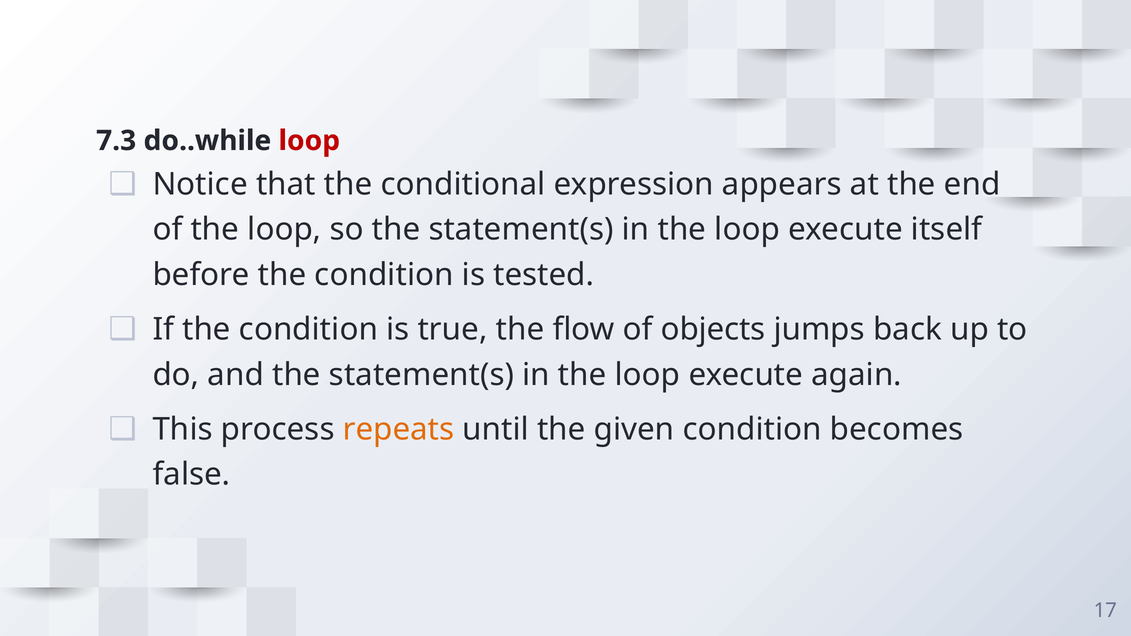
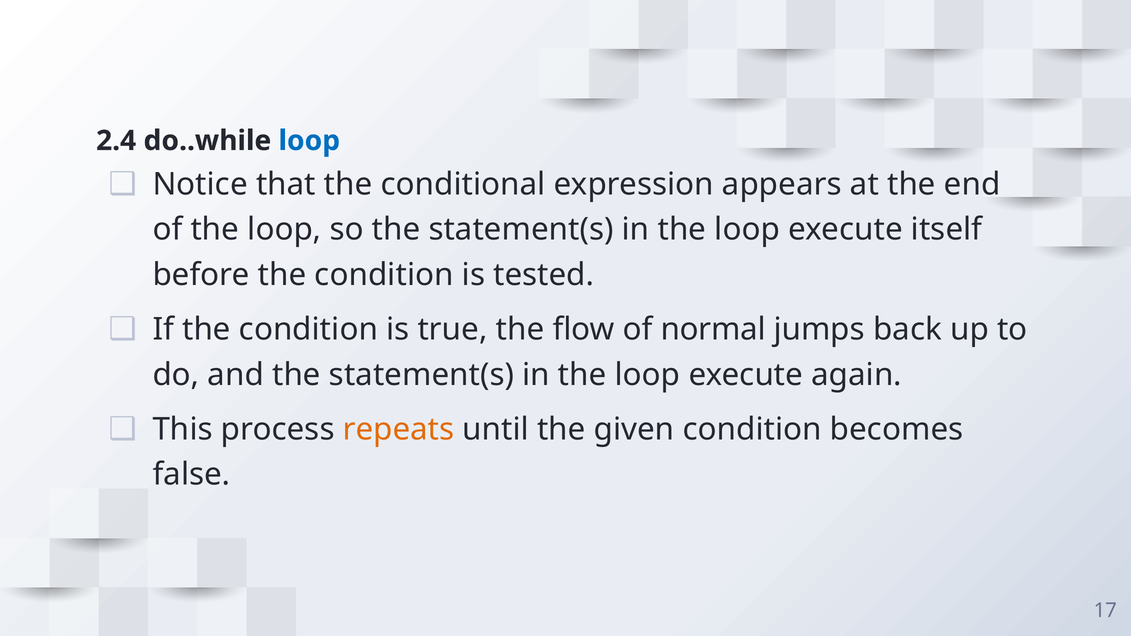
7.3: 7.3 -> 2.4 (116, 141)
loop colour: red -> blue (309, 141)
objects: objects -> normal (713, 330)
